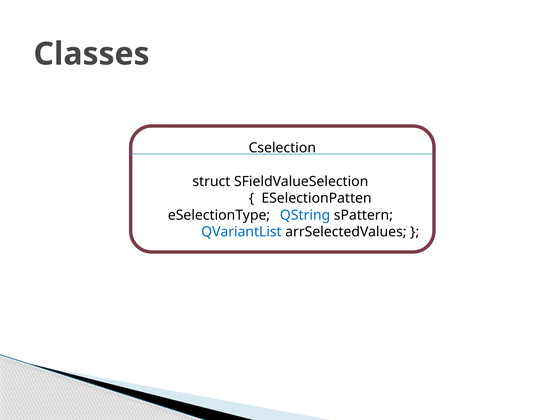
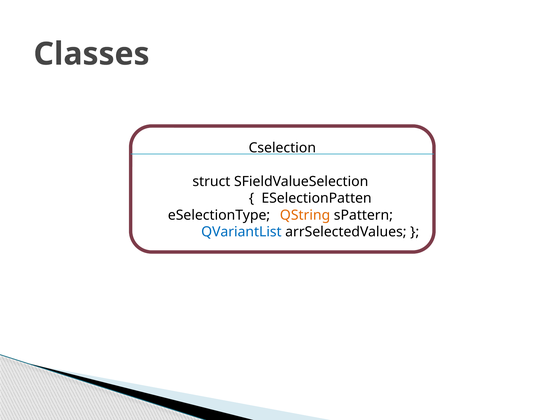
QString colour: blue -> orange (305, 215)
